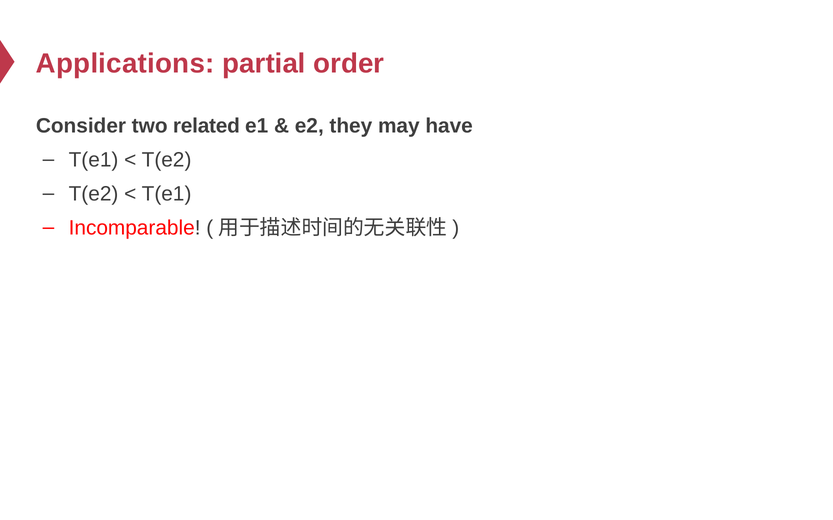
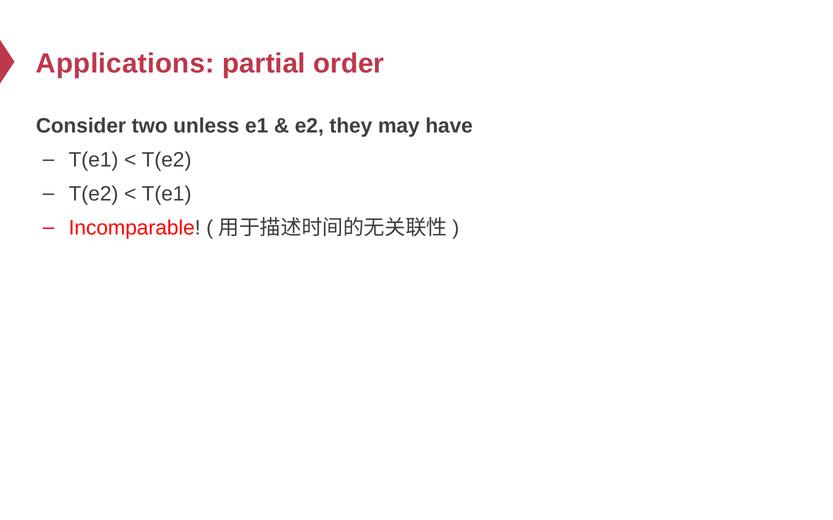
related: related -> unless (206, 126)
